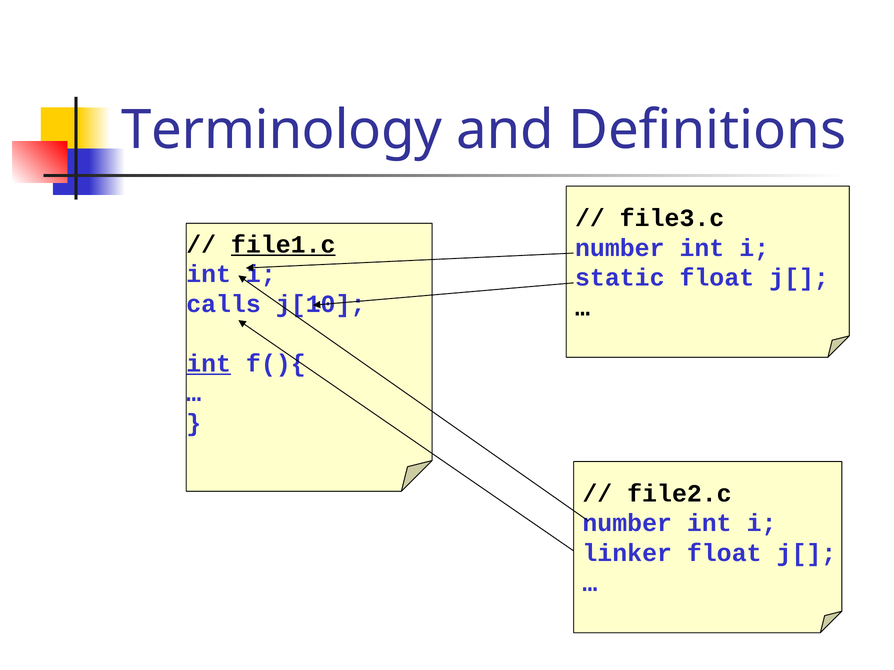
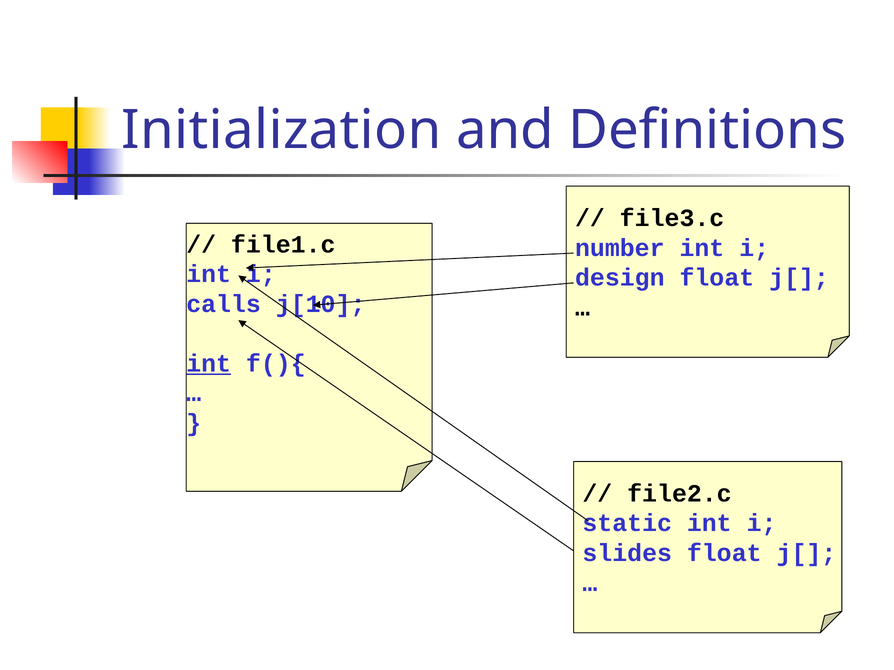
Terminology: Terminology -> Initialization (281, 130)
file1.c underline: present -> none (283, 245)
static: static -> design (620, 278)
number: number -> static (627, 524)
linker: linker -> slides (627, 553)
